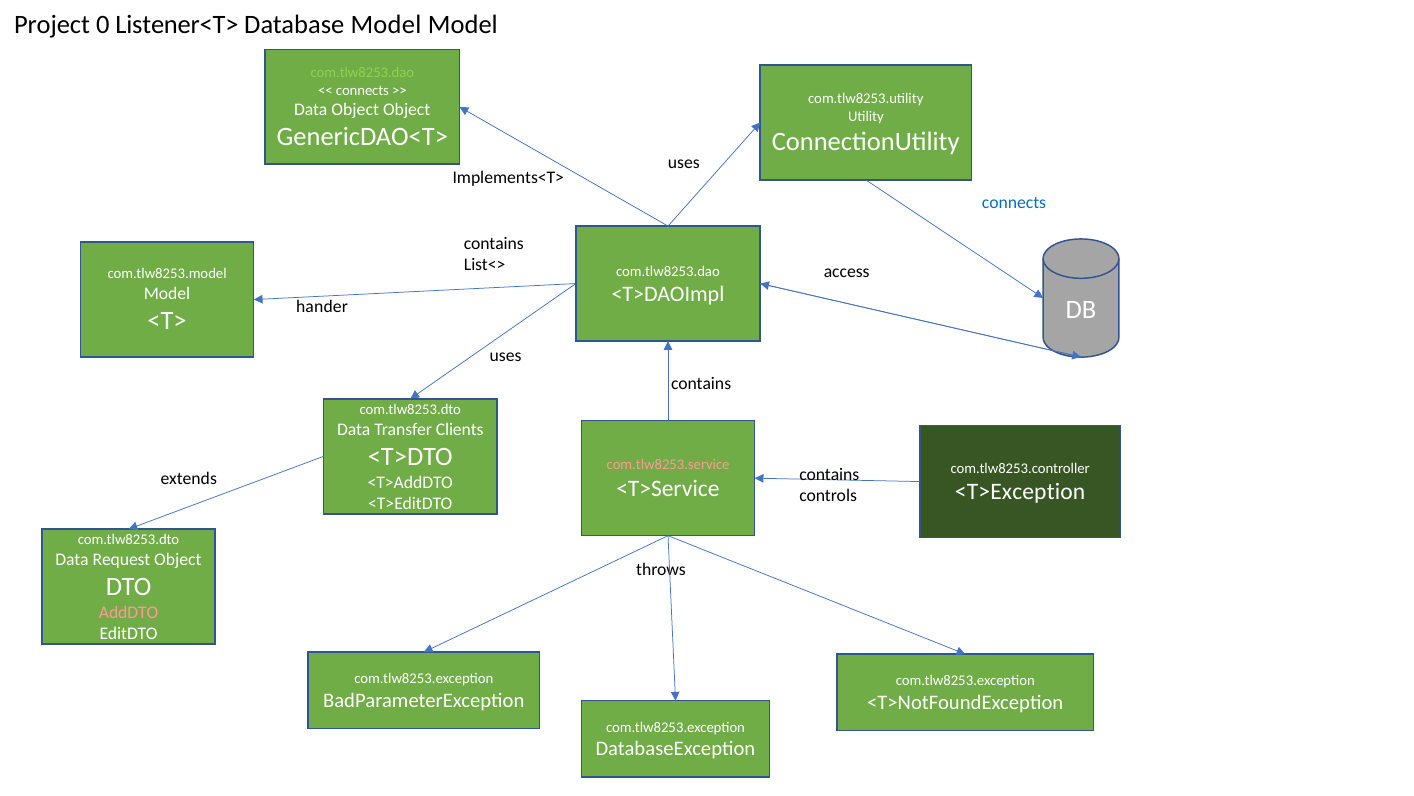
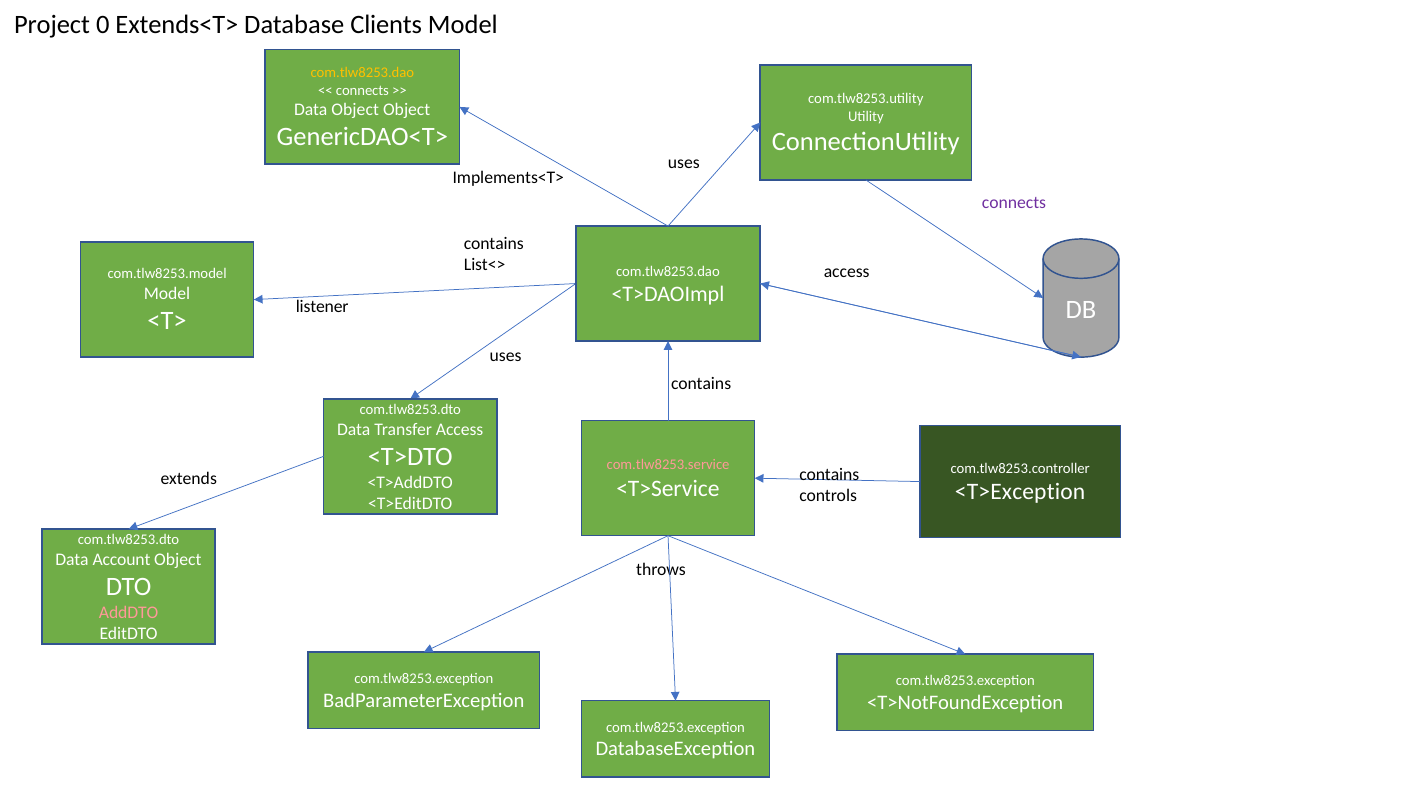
Listener<T>: Listener<T> -> Extends<T> (177, 25)
Database Model: Model -> Clients (386, 25)
com.tlw8253.dao colour: light green -> yellow (362, 73)
connects colour: blue -> purple (1014, 202)
hander: hander -> listener (322, 307)
Transfer Clients: Clients -> Access (460, 429)
Request: Request -> Account (122, 559)
